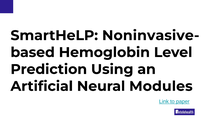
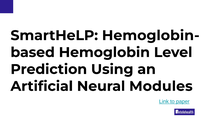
Noninvasive-: Noninvasive- -> Hemoglobin- (151, 35)
